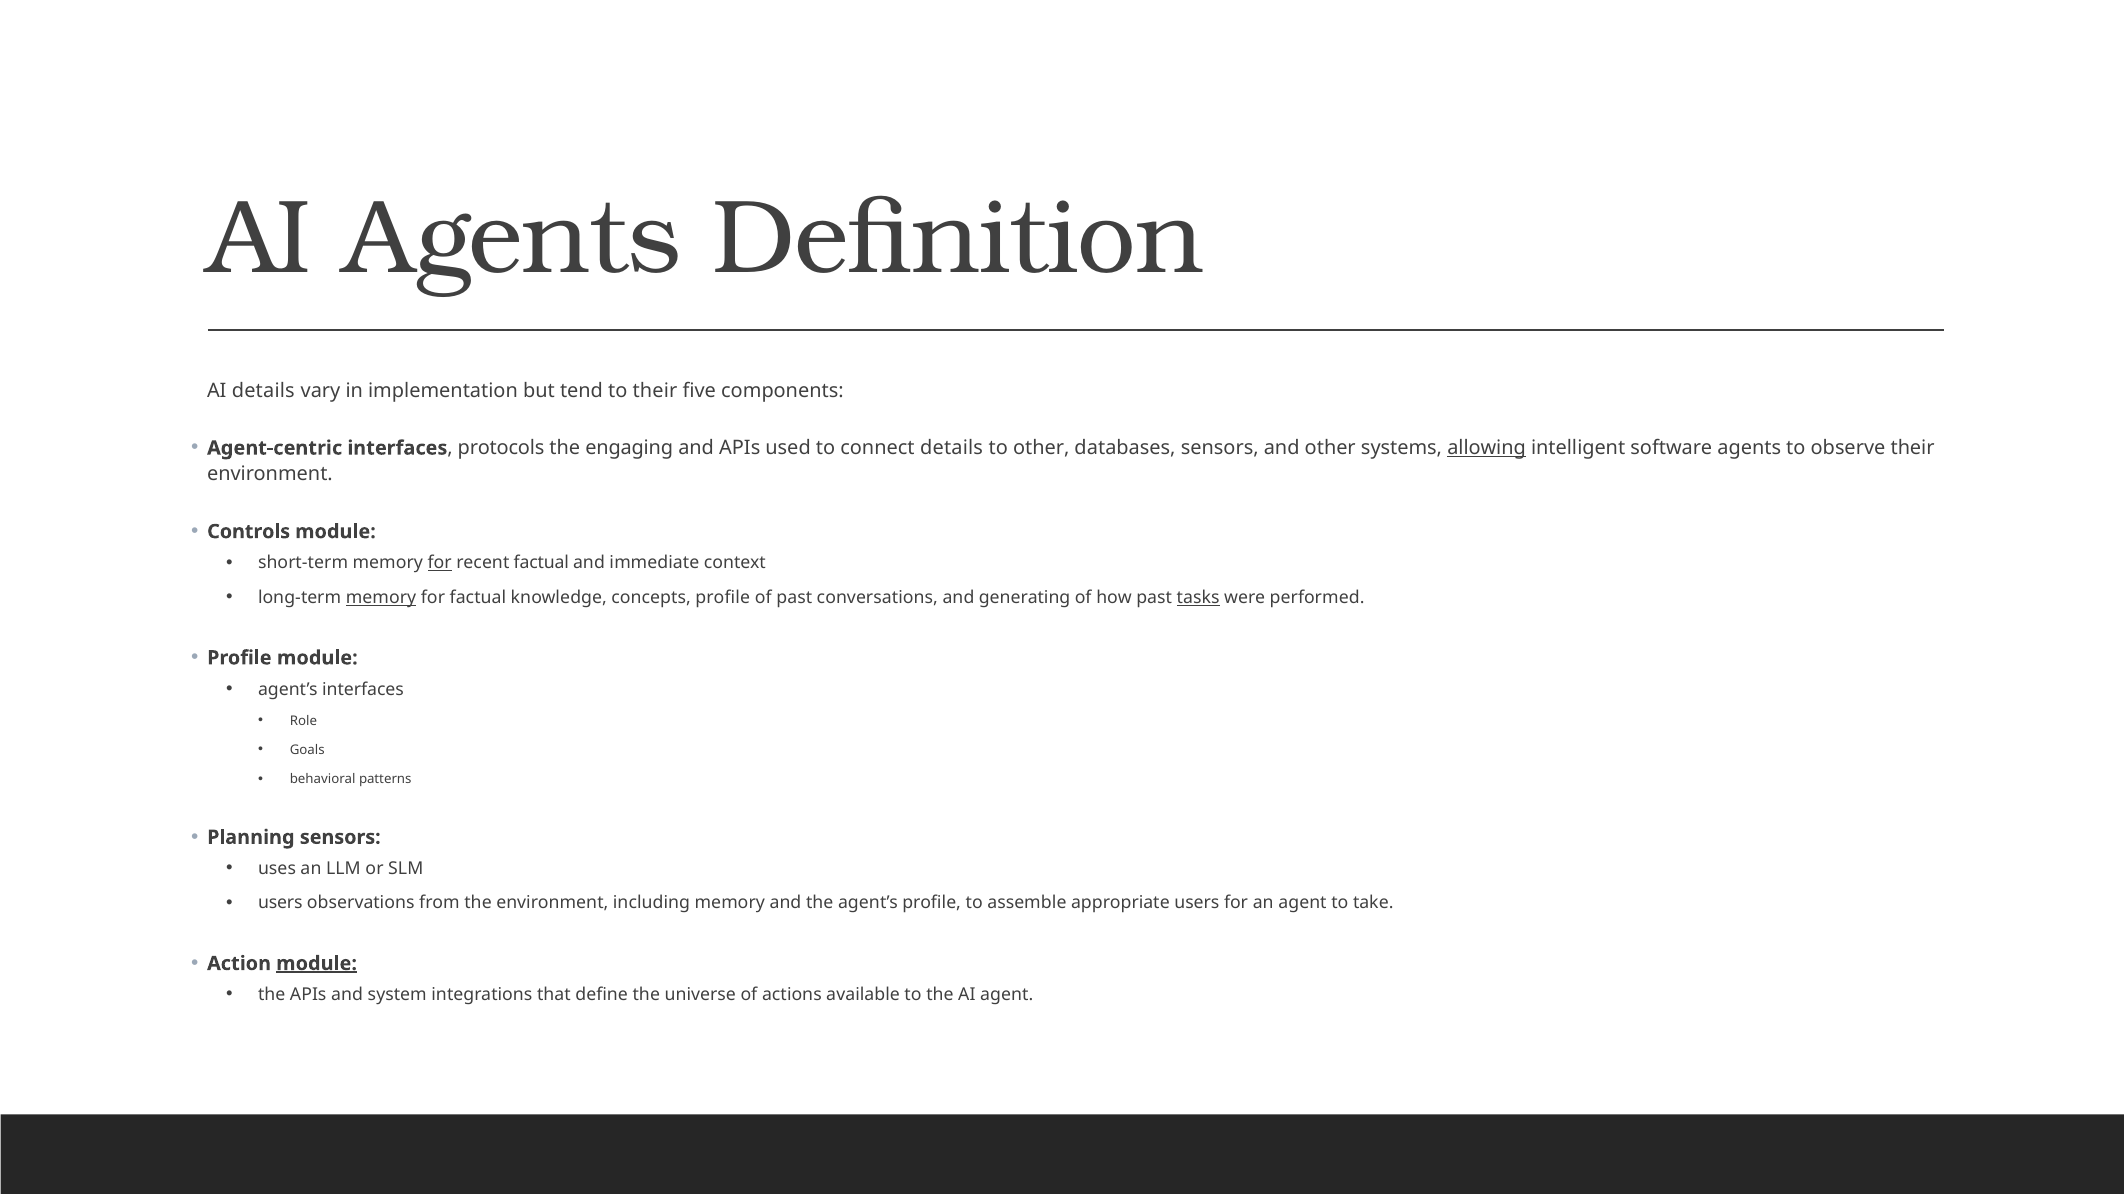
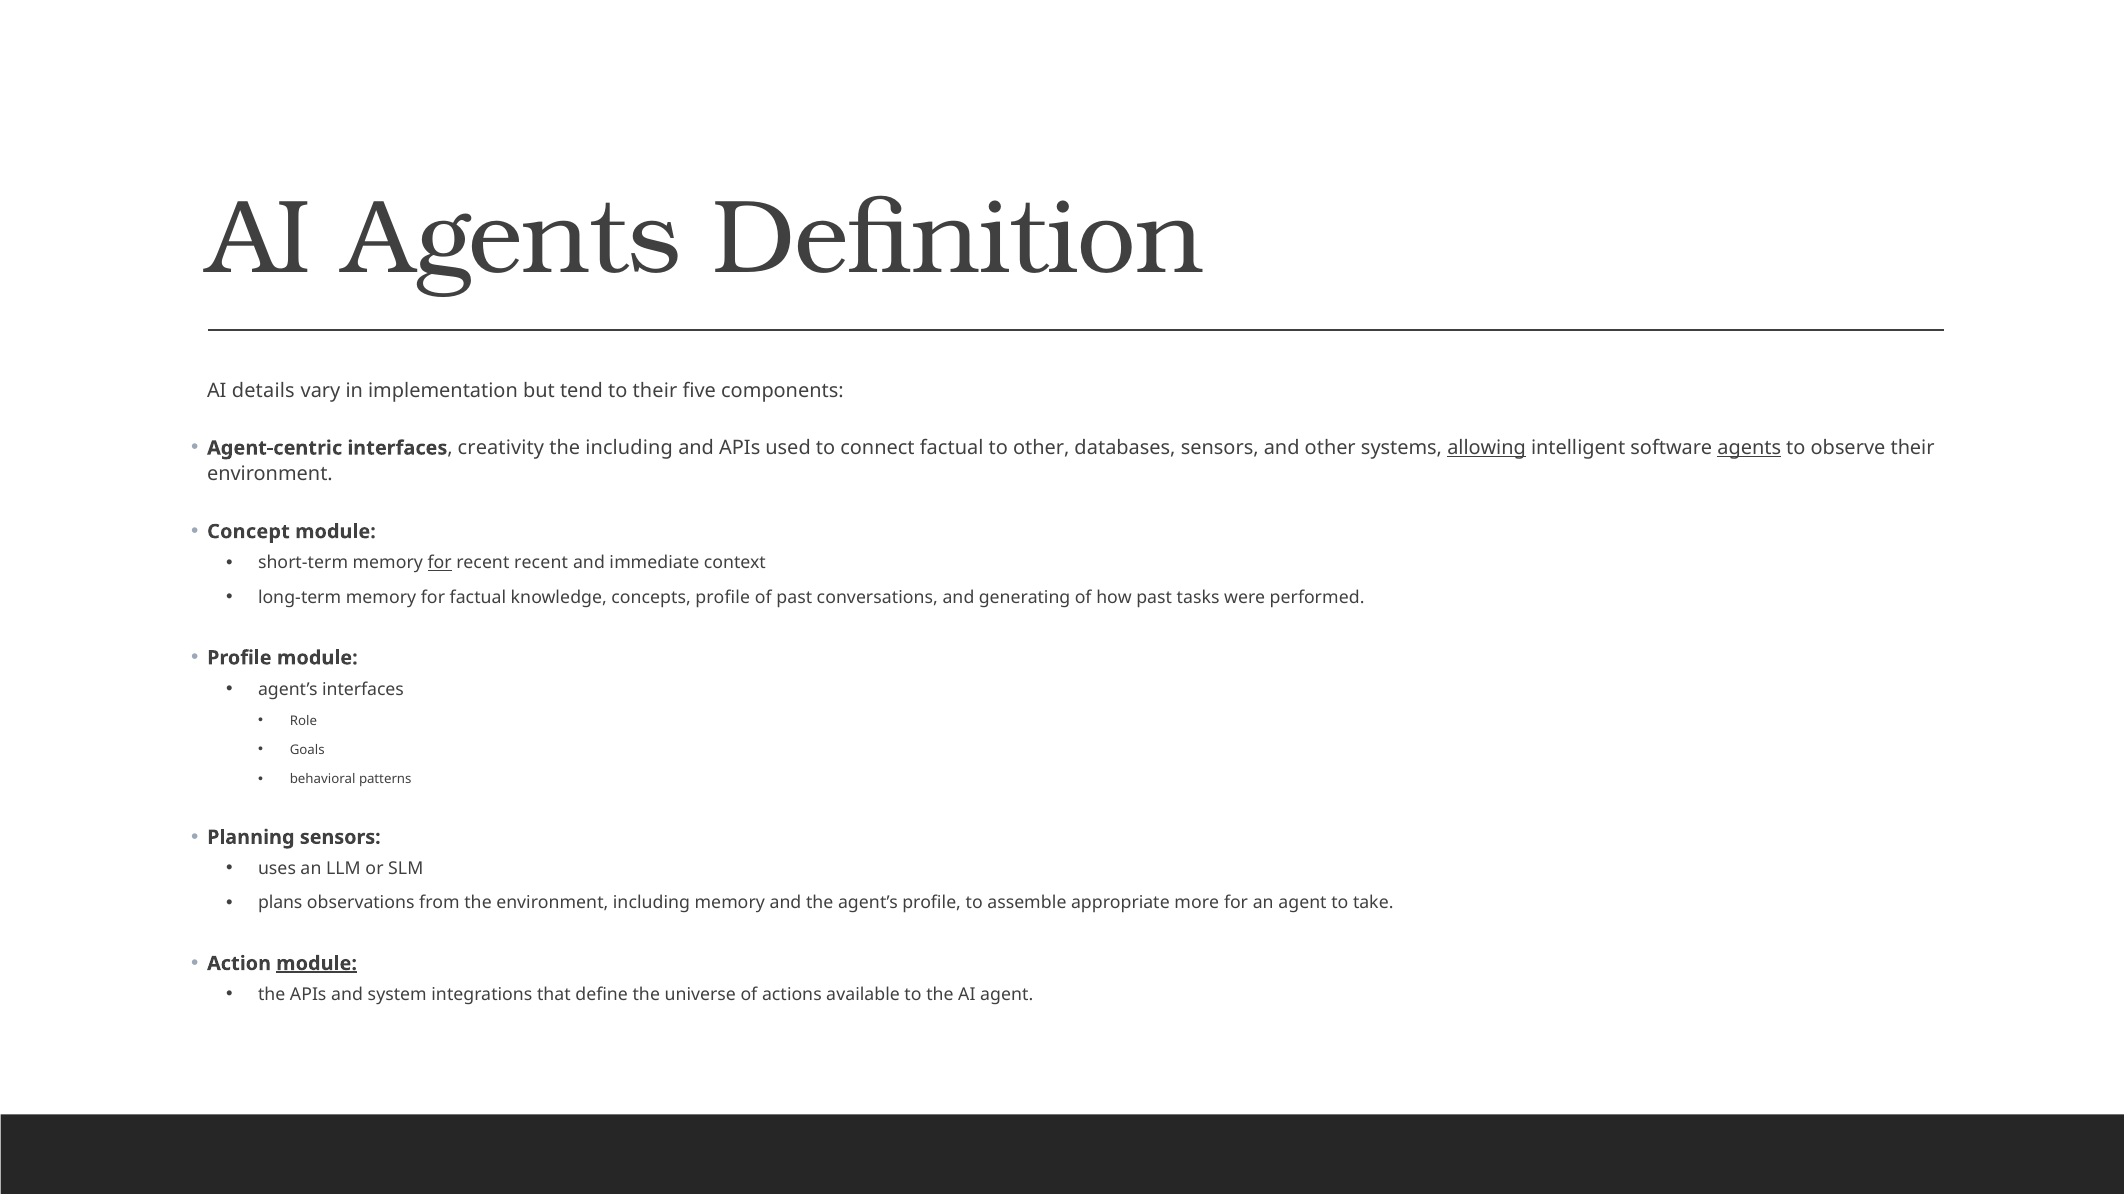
protocols: protocols -> creativity (501, 448)
the engaging: engaging -> including (629, 448)
connect details: details -> factual (952, 448)
agents underline: none -> present (1749, 448)
Controls: Controls -> Concept (248, 532)
recent factual: factual -> recent (541, 563)
memory underline: present -> none (381, 598)
tasks underline: present -> none (1198, 598)
users: users -> plans (280, 904)
appropriate users: users -> more (1197, 904)
